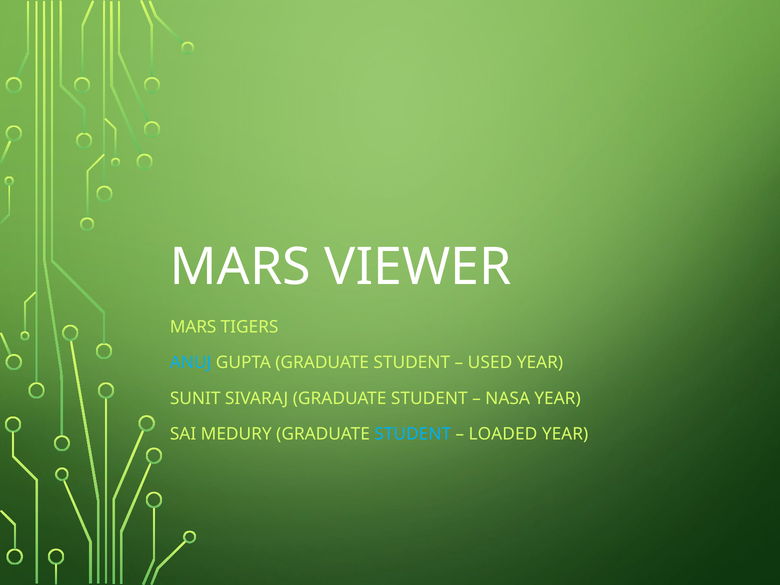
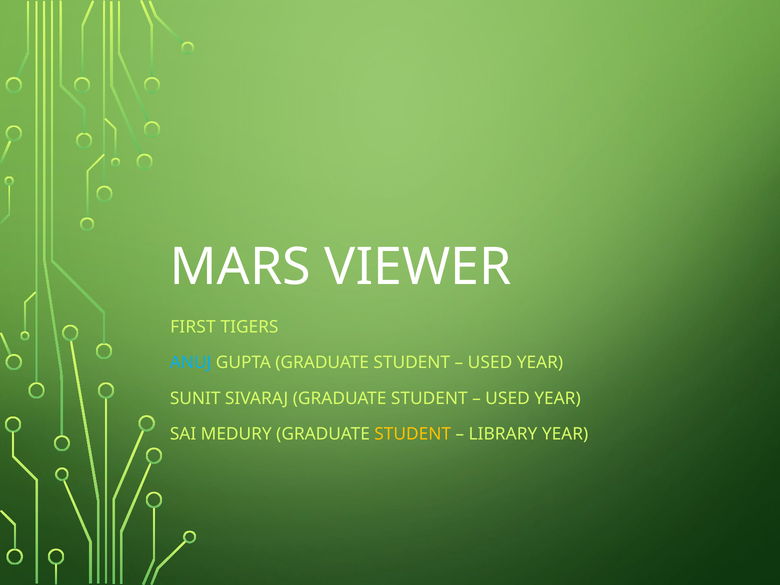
MARS: MARS -> FIRST (193, 327)
NASA: NASA -> USED (508, 398)
STUDENT colour: light blue -> yellow (413, 434)
LOADED: LOADED -> LIBRARY (503, 434)
